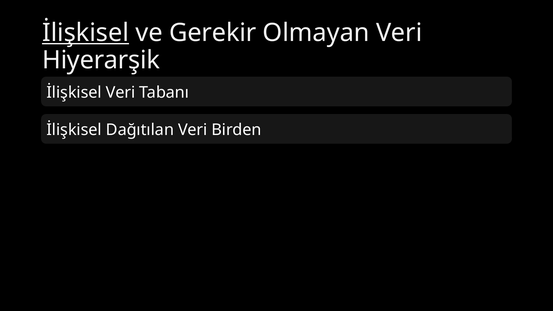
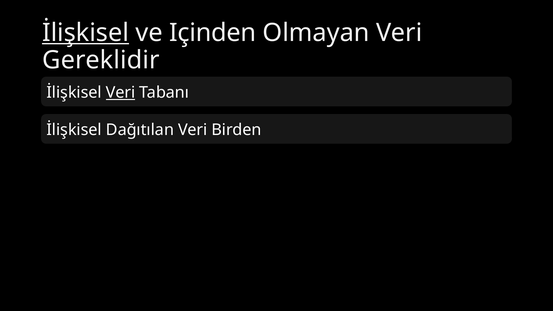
Gerekir: Gerekir -> Içinden (213, 33)
Hiyerarşik: Hiyerarşik -> Gereklidir (101, 60)
Veri underline: none -> present (121, 93)
